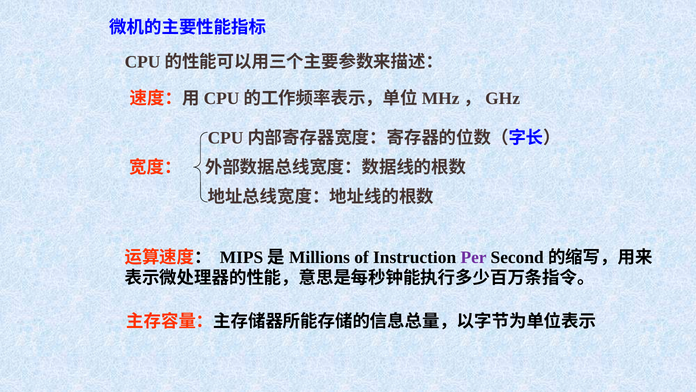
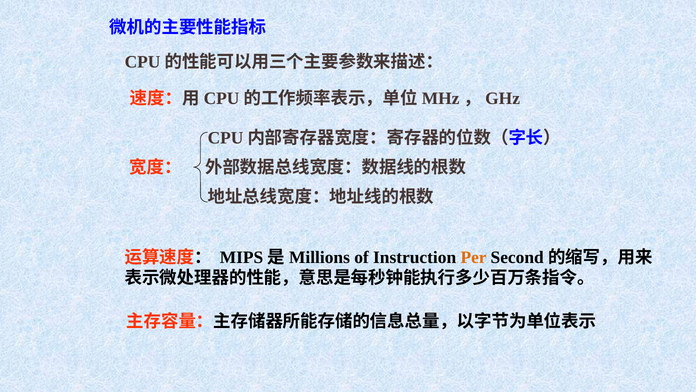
Per colour: purple -> orange (474, 257)
